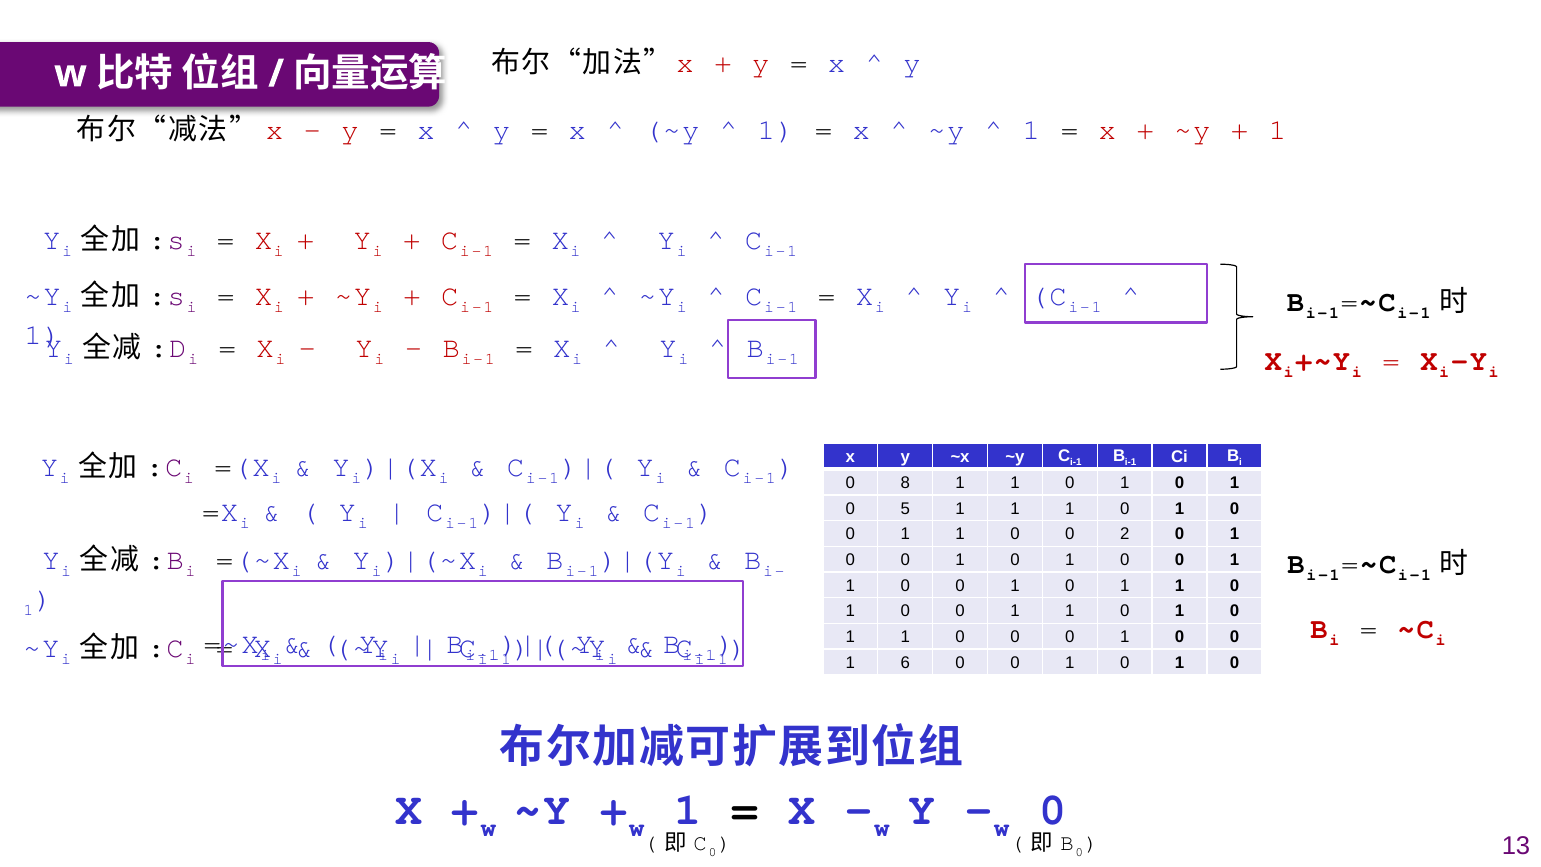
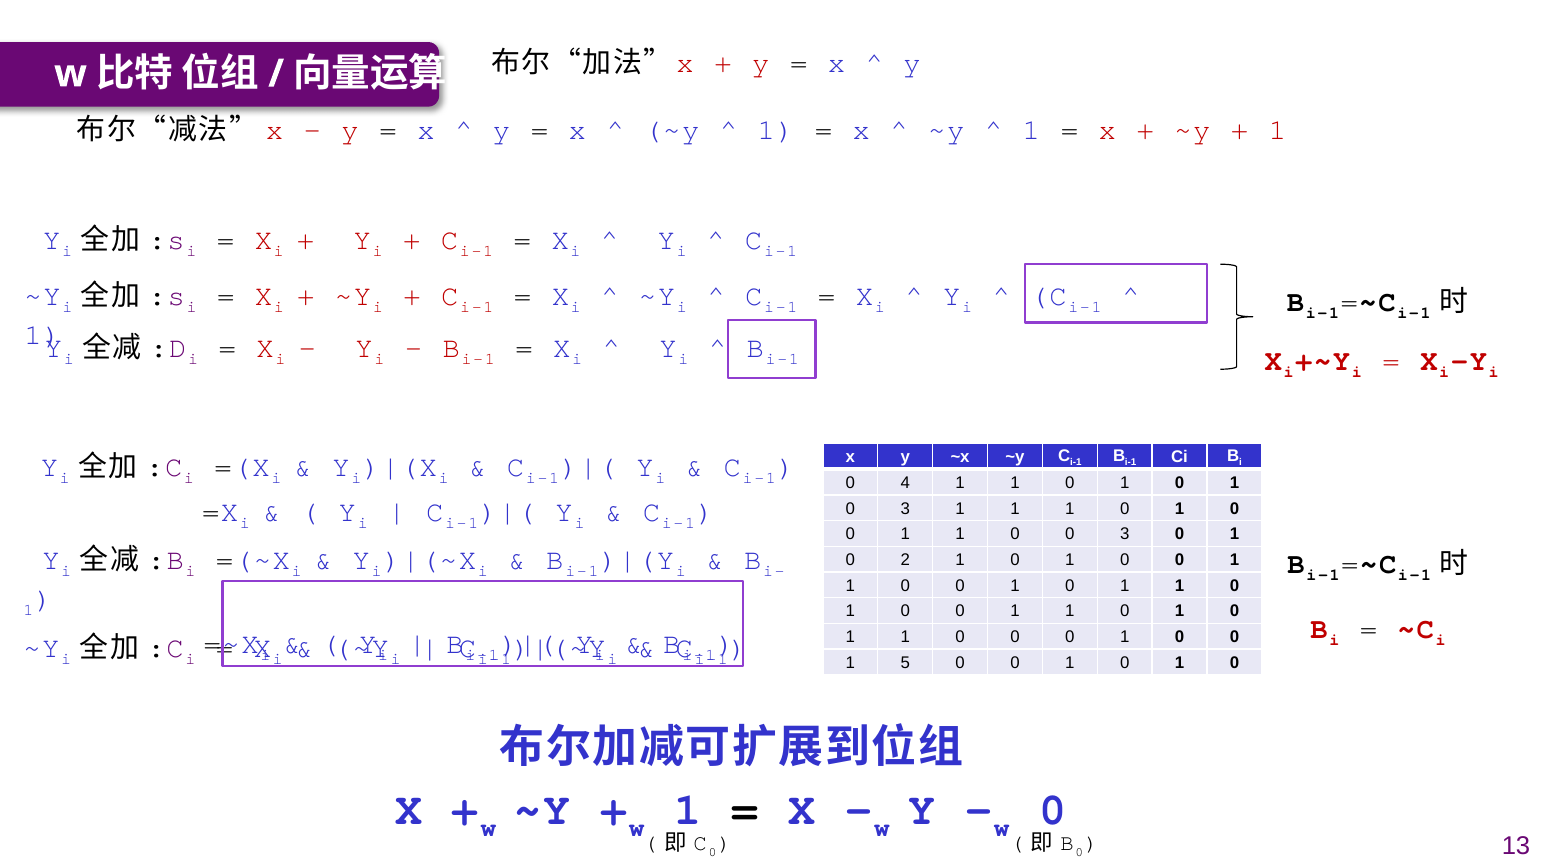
8: 8 -> 4 (905, 483)
5: 5 -> 3 (905, 508)
0 0 2: 2 -> 3 (1125, 534)
0: 0 -> 2 (905, 560)
6: 6 -> 5 (905, 662)
